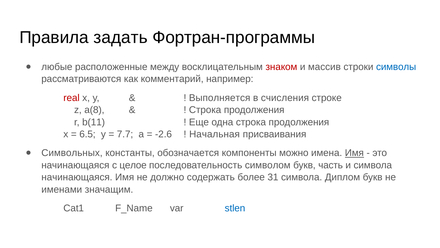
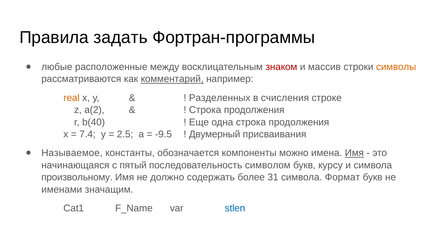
символы colour: blue -> orange (396, 67)
комментарий underline: none -> present (172, 79)
real colour: red -> orange (72, 98)
Выполняется: Выполняется -> Разделенных (220, 98)
a(8: a(8 -> a(2 (94, 110)
b(11: b(11 -> b(40 (94, 122)
6.5: 6.5 -> 7.4 (87, 134)
7.7: 7.7 -> 2.5 (125, 134)
-2.6: -2.6 -> -9.5 (163, 134)
Начальная: Начальная -> Двумерный (215, 134)
Символьных: Символьных -> Называемое (72, 153)
целое: целое -> пятый (133, 165)
часть: часть -> курсу (331, 165)
начинающаяся: начинающаяся -> произвольному (77, 177)
Диплом: Диплом -> Формат (342, 177)
